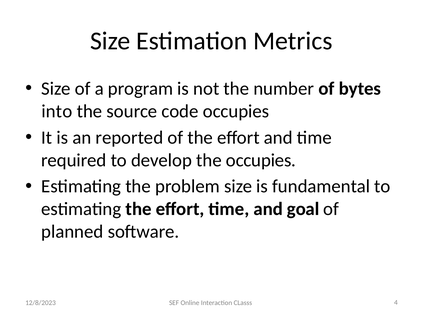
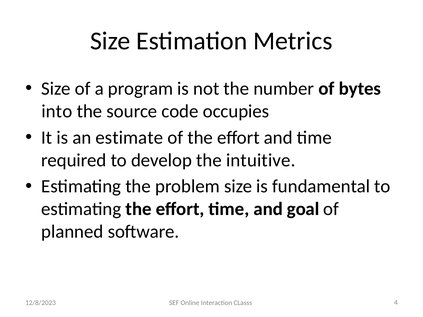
reported: reported -> estimate (129, 138)
the occupies: occupies -> intuitive (261, 160)
